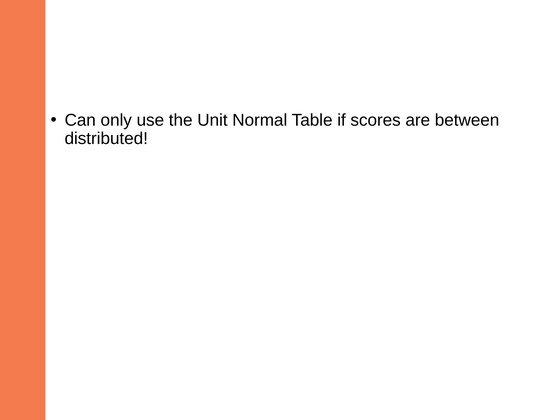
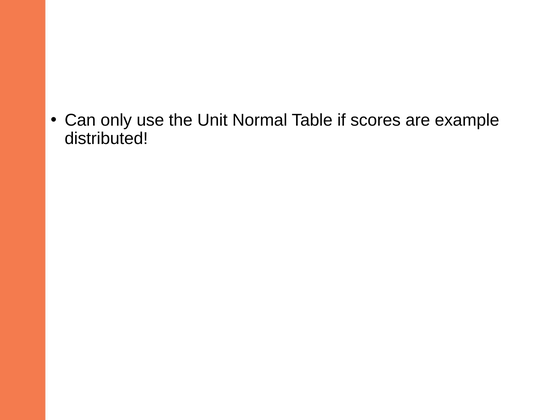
between: between -> example (467, 120)
